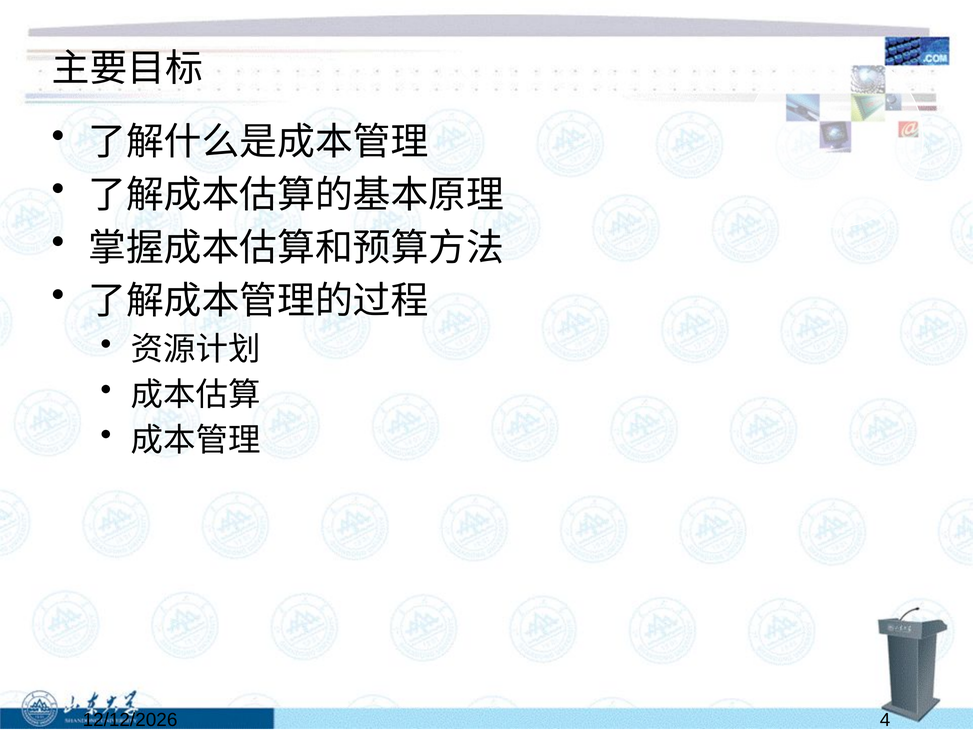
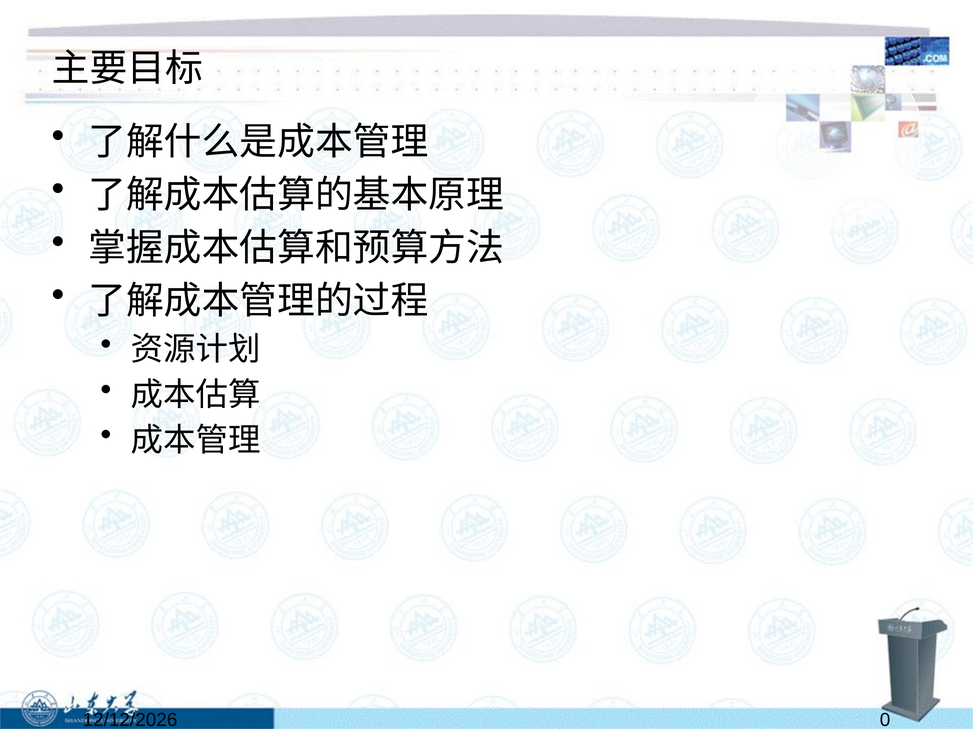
4: 4 -> 0 (885, 720)
